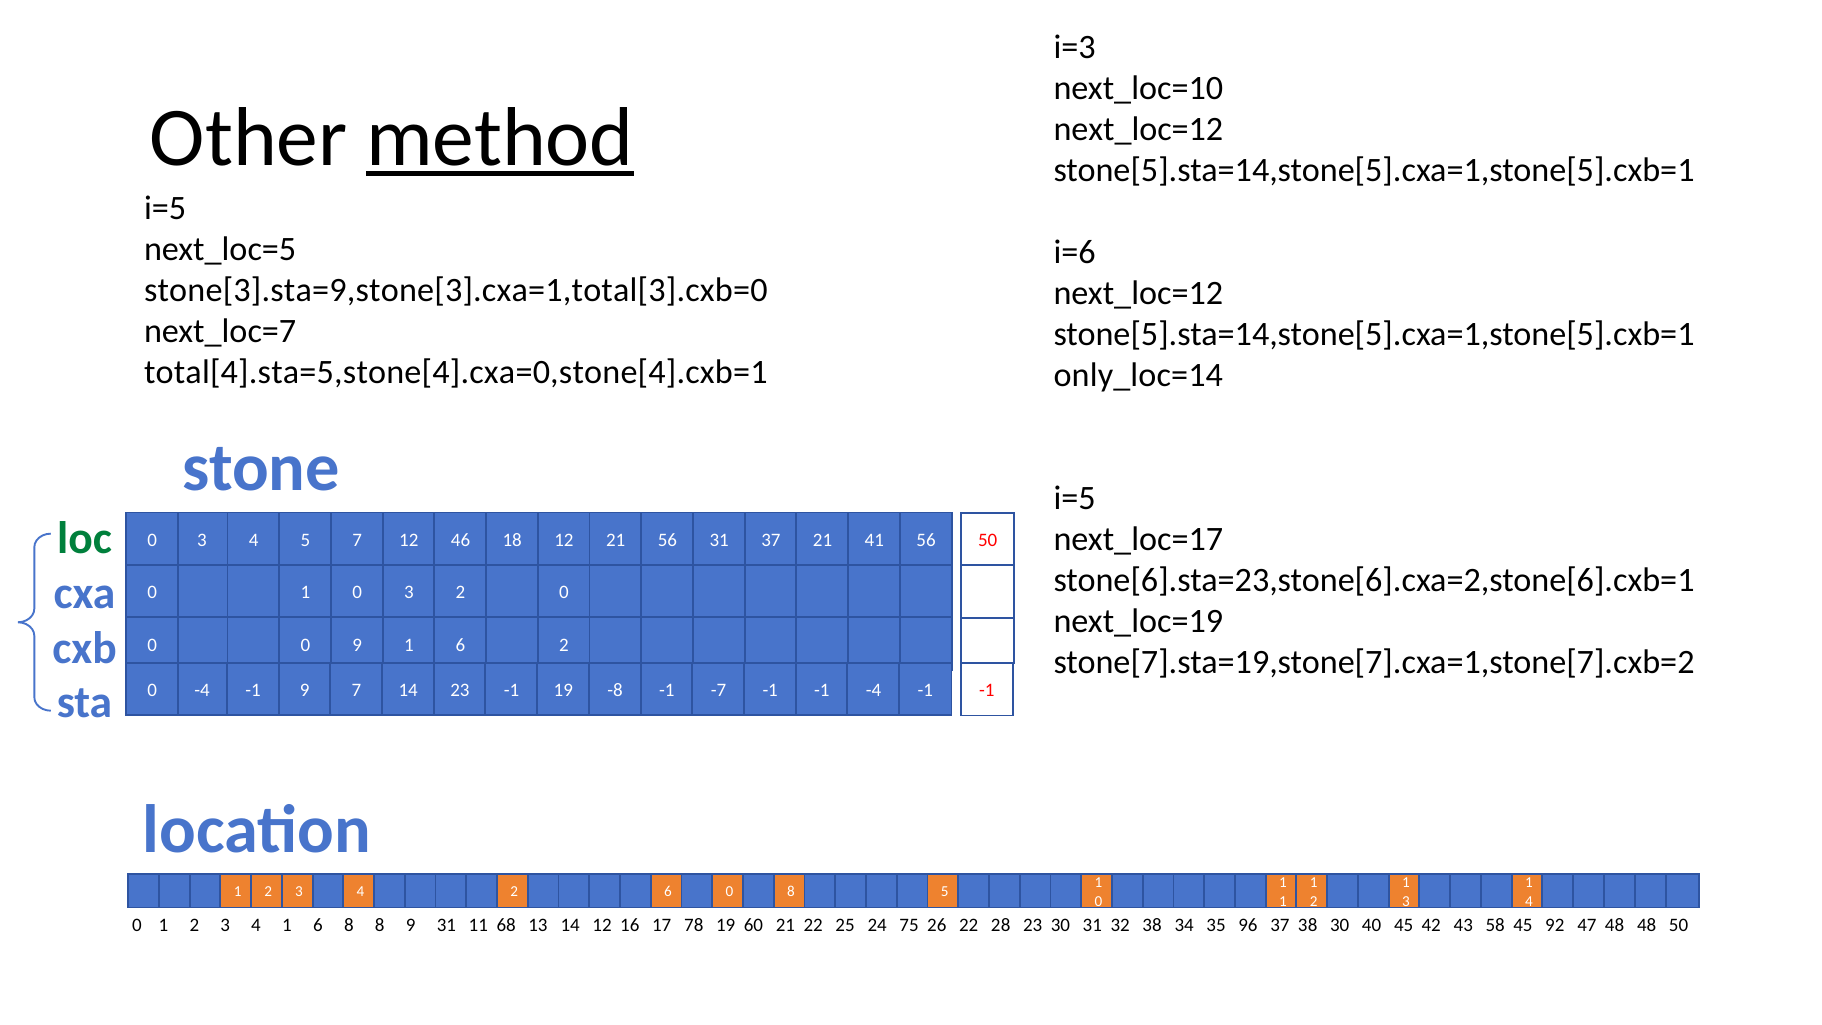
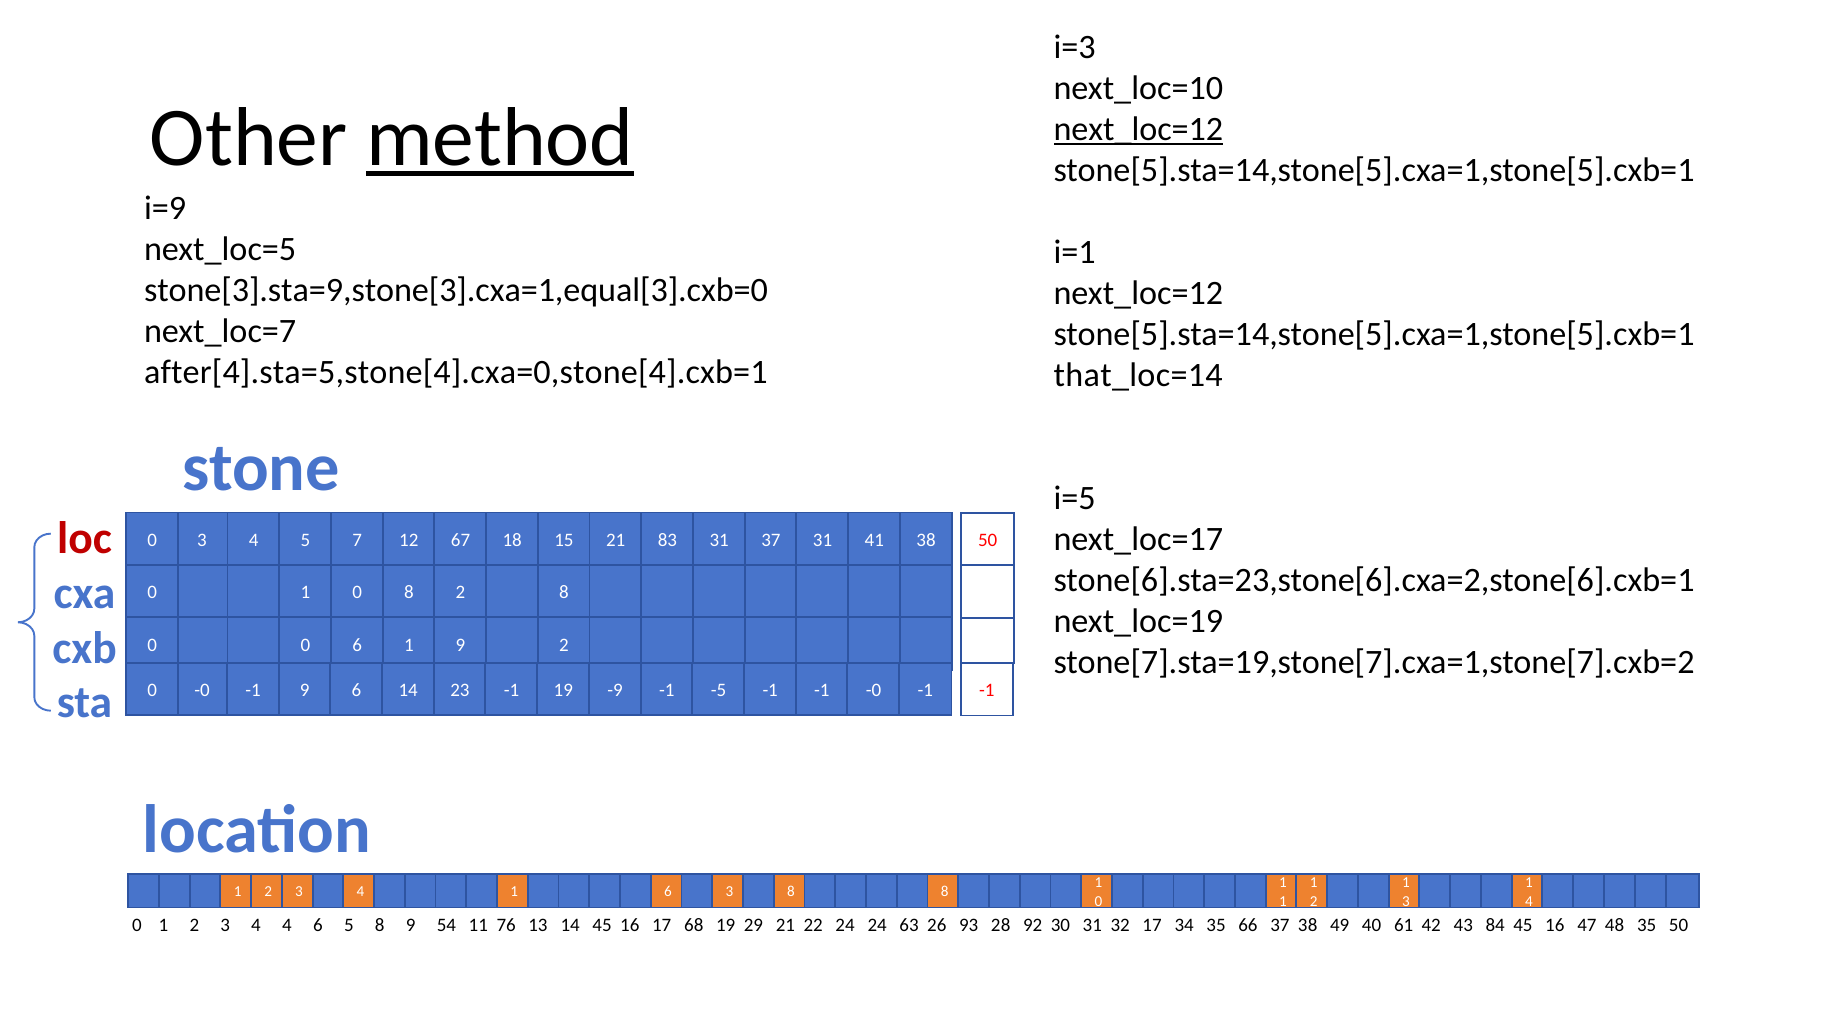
next_loc=12 underline: none -> present (1138, 129)
i=5: i=5 -> i=9 (165, 208)
i=6: i=6 -> i=1 (1075, 252)
stone[3].sta=9,stone[3].cxa=1,total[3].cxb=0: stone[3].sta=9,stone[3].cxa=1,total[3].cxb=0 -> stone[3].sta=9,stone[3].cxa=1,equal[3].cxb=0 (456, 290)
total[4].sta=5,stone[4].cxa=0,stone[4].cxb=1: total[4].sta=5,stone[4].cxa=0,stone[4].cxb=1 -> after[4].sta=5,stone[4].cxa=0,stone[4].cxb=1 (456, 372)
only_loc=14: only_loc=14 -> that_loc=14 (1138, 375)
loc colour: green -> red (85, 539)
46: 46 -> 67 (461, 540)
18 12: 12 -> 15 (564, 540)
21 56: 56 -> 83 (667, 540)
37 21: 21 -> 31 (823, 540)
41 56: 56 -> 38 (926, 540)
0 3: 3 -> 8 (409, 592)
2 0: 0 -> 8 (564, 592)
0 9: 9 -> 6 (357, 645)
6: 6 -> 9 (461, 645)
sta -4: -4 -> -0 (202, 690)
9 7: 7 -> 6 (356, 690)
-8: -8 -> -9 (615, 690)
-7: -7 -> -5 (718, 690)
-1 -4: -4 -> -0 (874, 690)
4 2: 2 -> 1 (514, 892)
6 0: 0 -> 3 (730, 892)
8 5: 5 -> 8 (945, 892)
4 1: 1 -> 4 (287, 925)
6 8: 8 -> 5 (349, 925)
9 31: 31 -> 54 (446, 925)
68: 68 -> 76 (506, 925)
14 12: 12 -> 45 (602, 925)
78: 78 -> 68 (694, 925)
60: 60 -> 29 (753, 925)
22 25: 25 -> 24 (845, 925)
75: 75 -> 63 (909, 925)
26 22: 22 -> 93 (969, 925)
28 23: 23 -> 92 (1033, 925)
32 38: 38 -> 17 (1152, 925)
96: 96 -> 66 (1248, 925)
38 30: 30 -> 49 (1340, 925)
40 45: 45 -> 61 (1404, 925)
58: 58 -> 84 (1495, 925)
92: 92 -> 16 (1555, 925)
48 48: 48 -> 35 (1647, 925)
